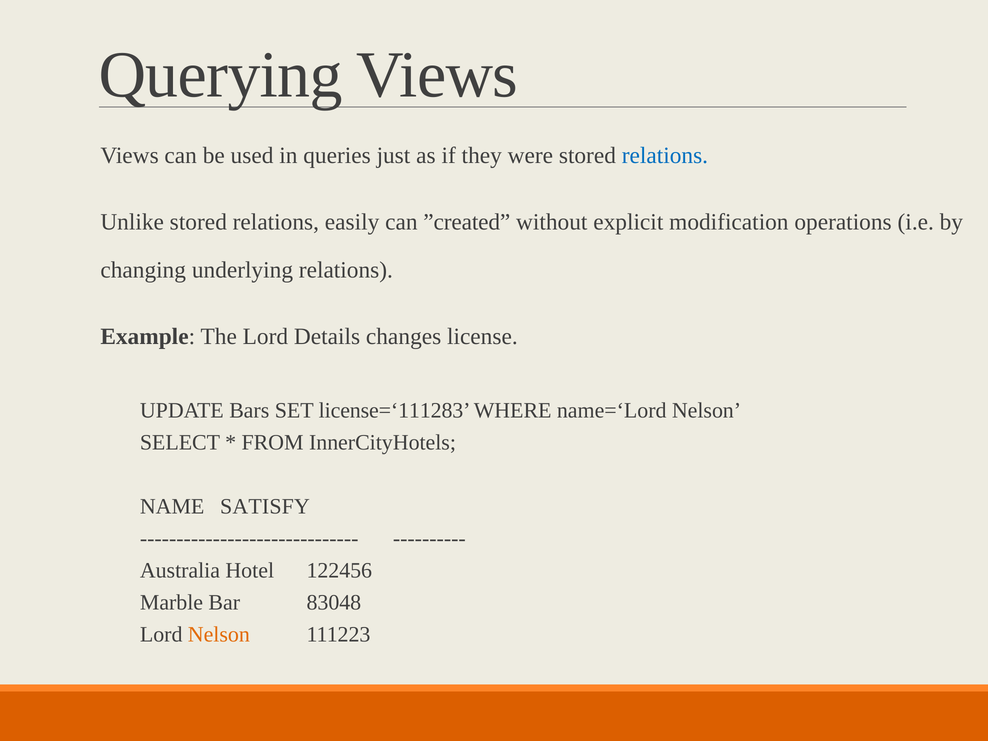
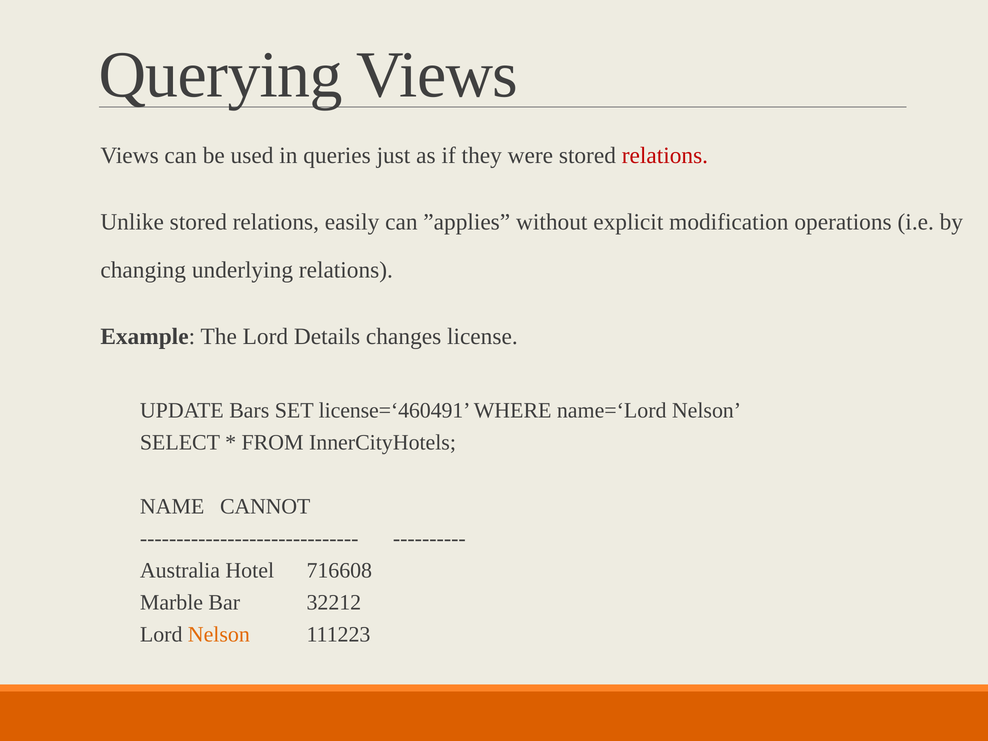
relations colour: blue -> red (665, 155)
”created: ”created -> ”applies (467, 222)
license=‘111283: license=‘111283 -> license=‘460491 (395, 411)
SATISFY: SATISFY -> CANNOT (265, 507)
122456: 122456 -> 716608 (339, 570)
83048: 83048 -> 32212 (334, 602)
